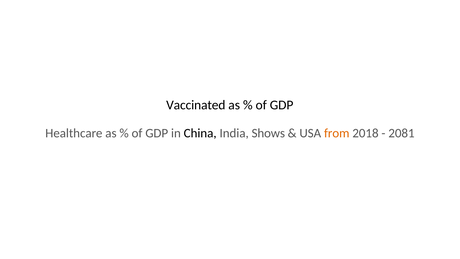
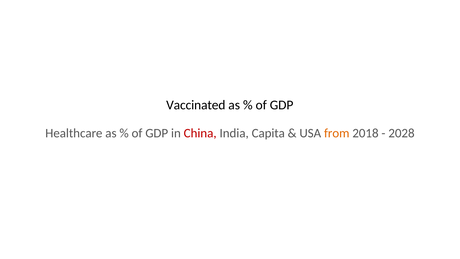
China colour: black -> red (200, 133)
Shows: Shows -> Capita (268, 133)
2081: 2081 -> 2028 (401, 133)
